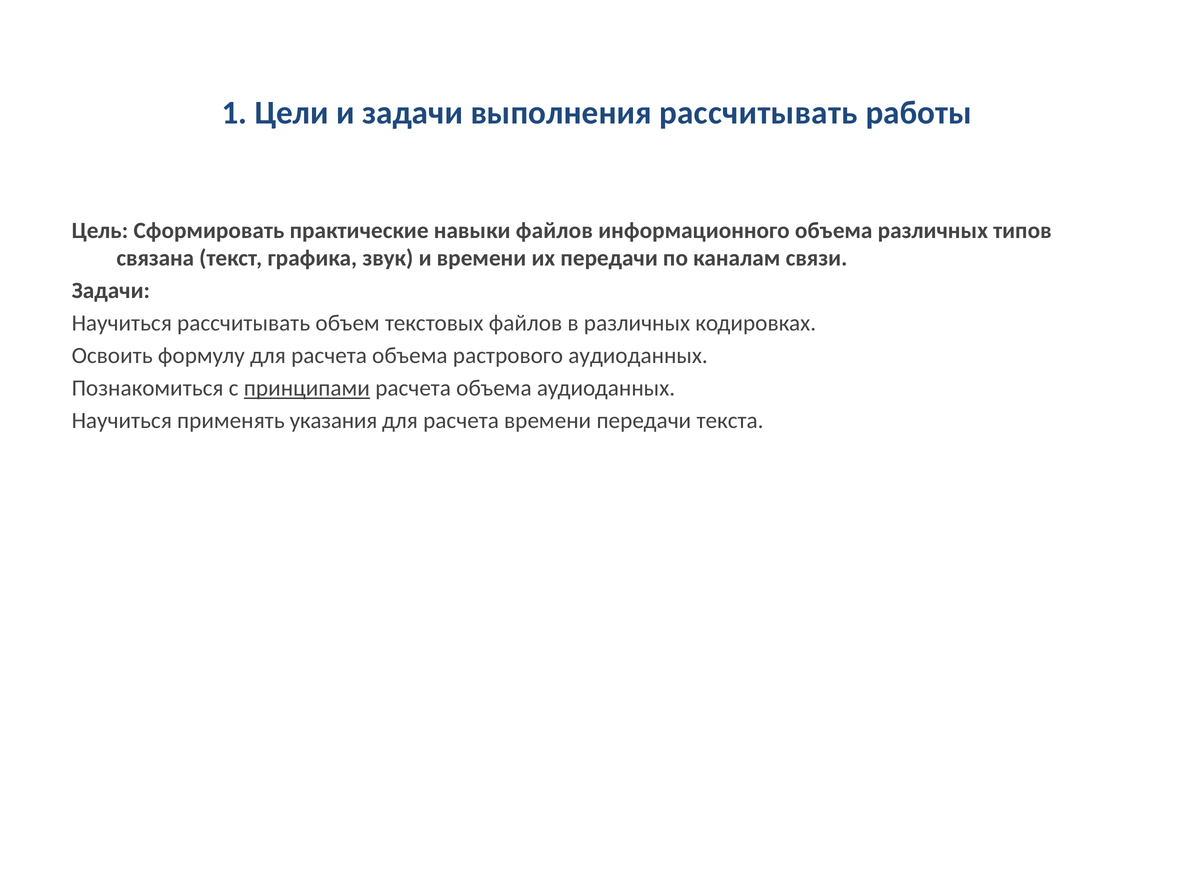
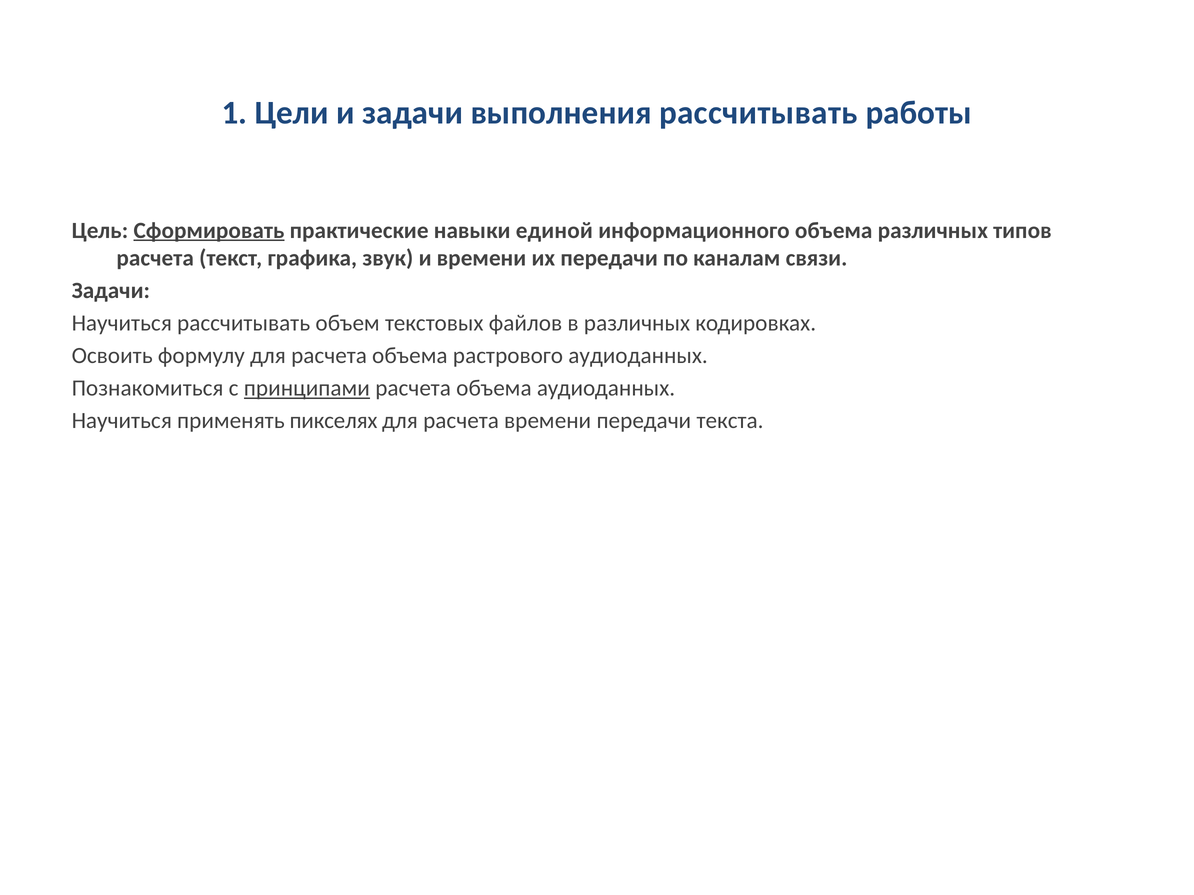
Сформировать underline: none -> present (209, 230)
навыки файлов: файлов -> единой (554, 230)
связана: связана -> расчета (155, 258)
указания: указания -> пикселях (333, 421)
